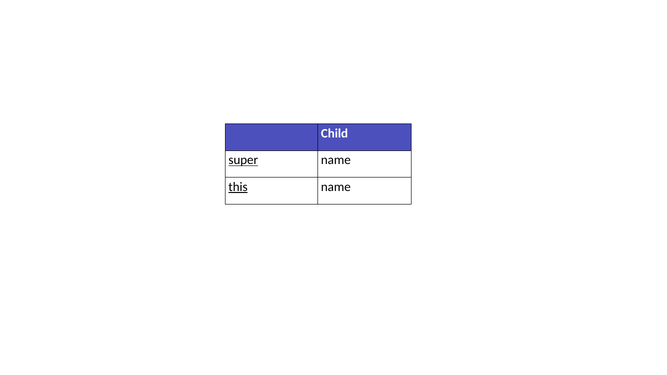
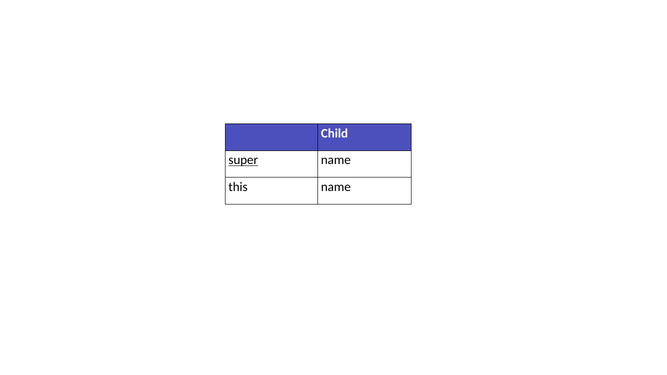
this underline: present -> none (238, 187)
